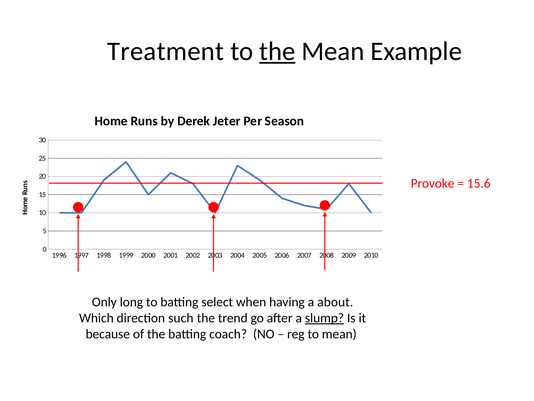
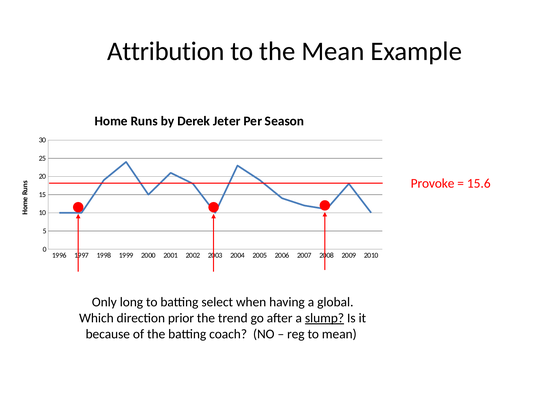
Treatment: Treatment -> Attribution (166, 51)
the underline: present -> none (277, 51)
about: about -> global (335, 302)
such: such -> prior (181, 318)
